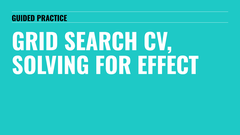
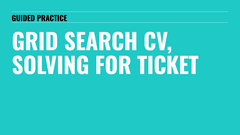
EFFECT: EFFECT -> TICKET (168, 66)
